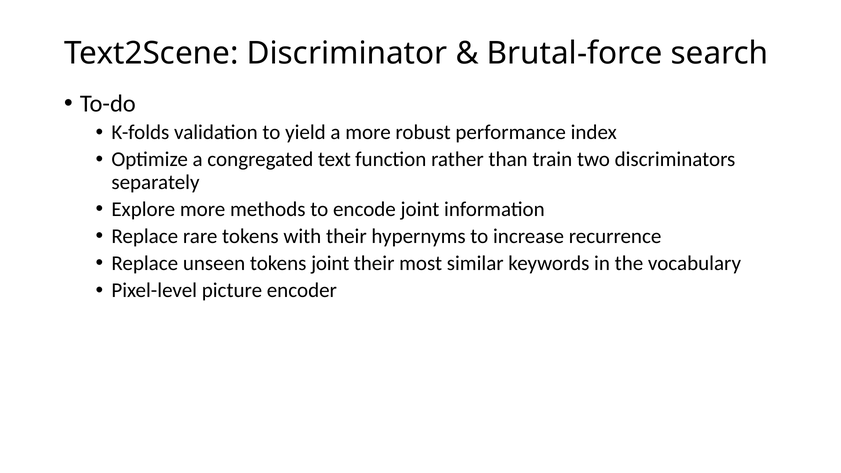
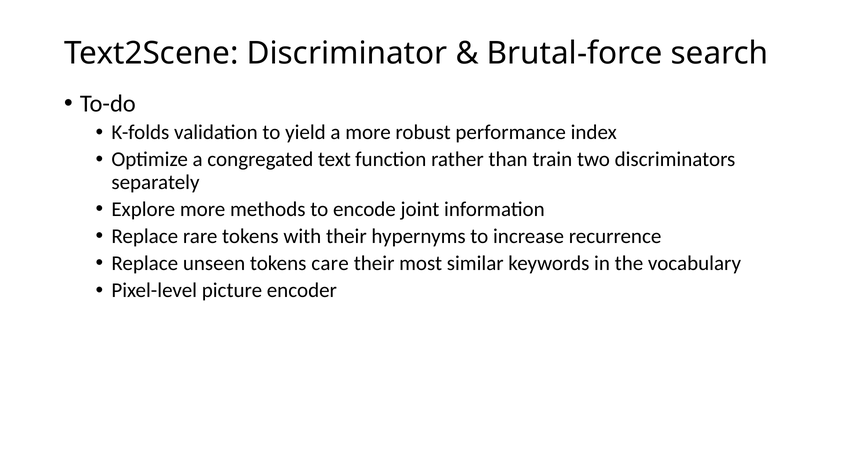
tokens joint: joint -> care (330, 263)
